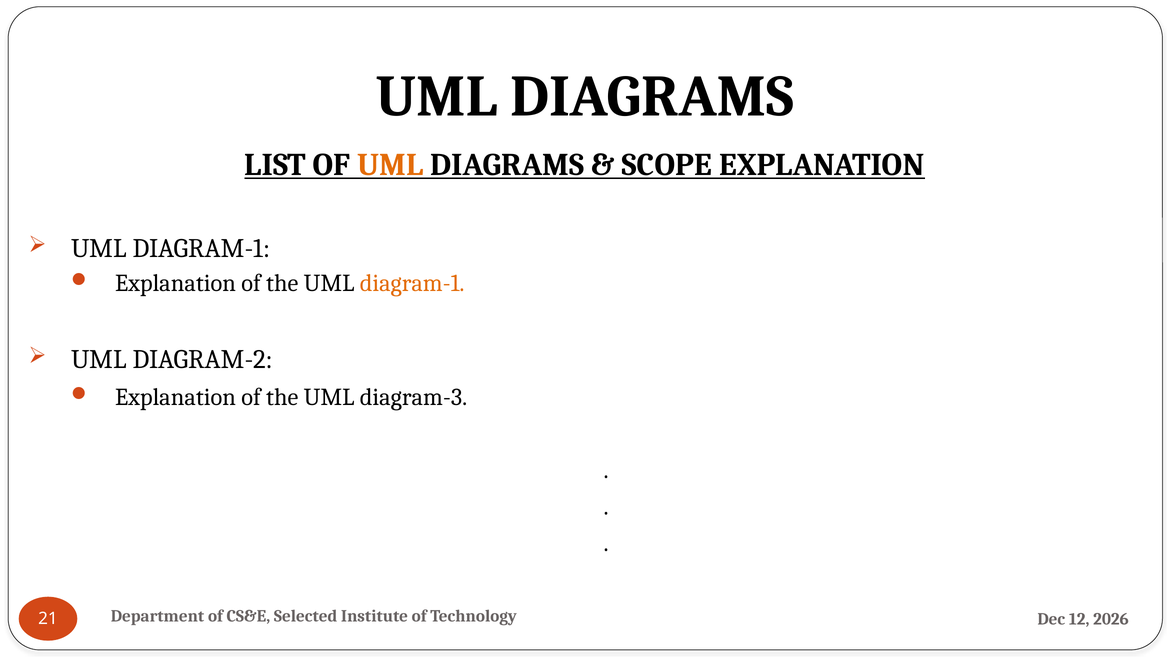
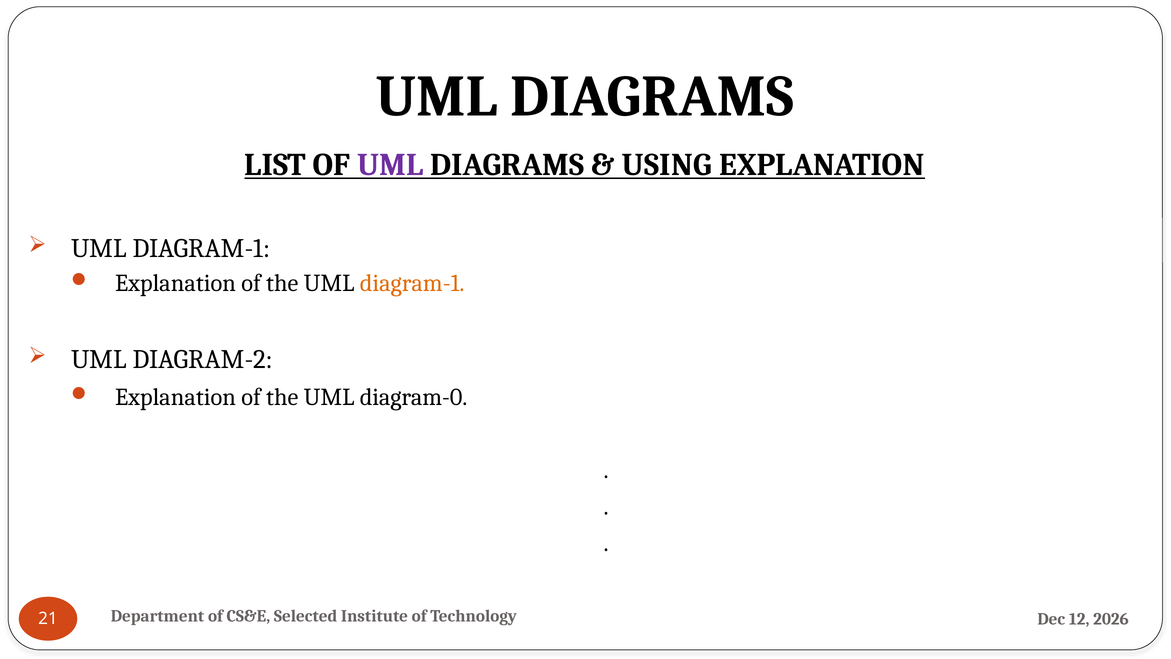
UML colour: orange -> purple (390, 165)
SCOPE: SCOPE -> USING (667, 165)
diagram-3: diagram-3 -> diagram-0 (414, 397)
